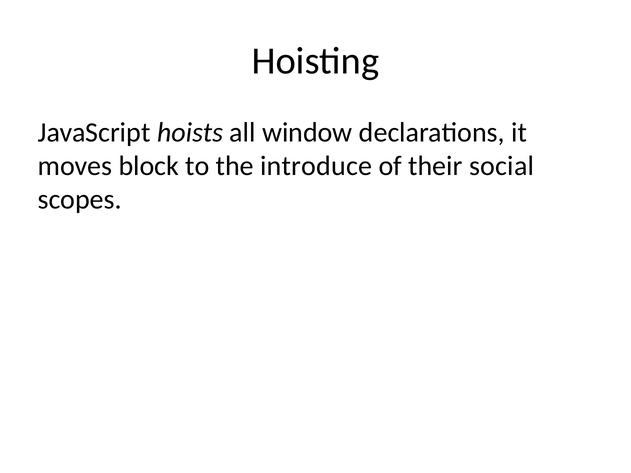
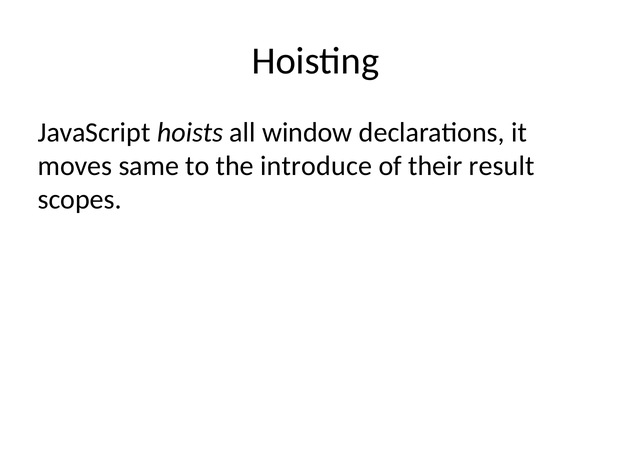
block: block -> same (149, 166)
social: social -> result (502, 166)
